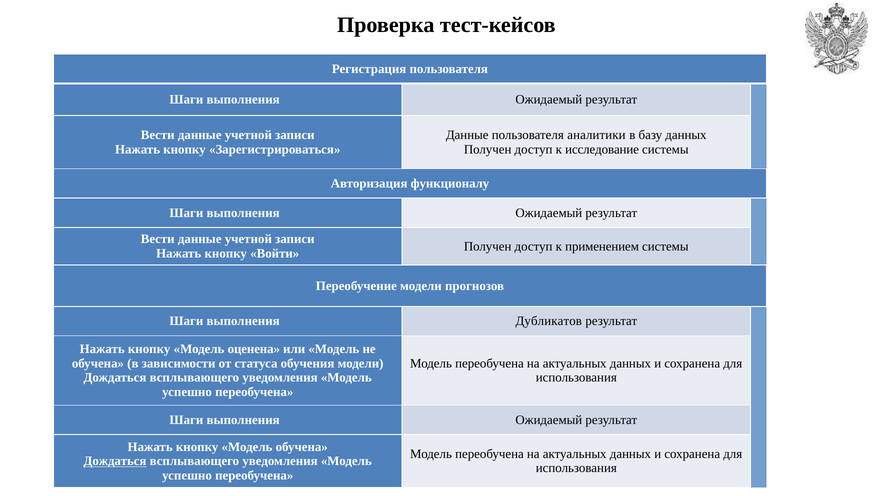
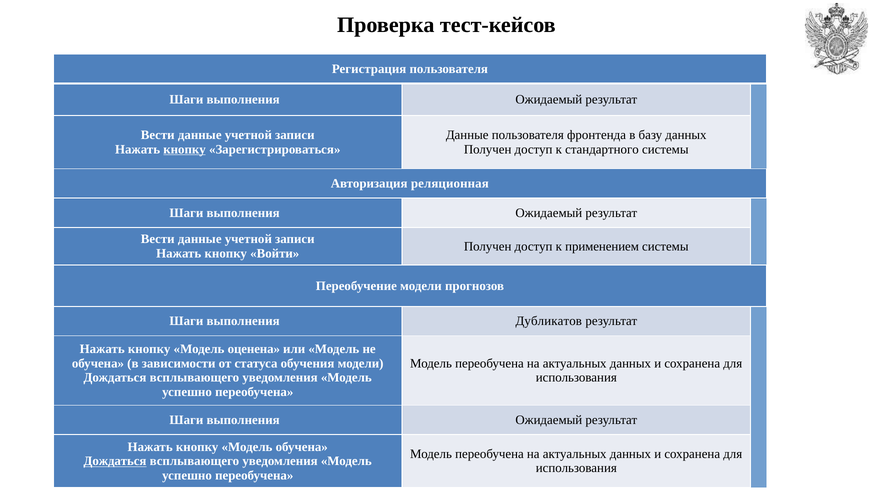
аналитики: аналитики -> фронтенда (597, 135)
кнопку underline: none -> present (185, 149)
исследование: исследование -> стандартного (602, 149)
функционалу: функционалу -> реляционная (450, 184)
